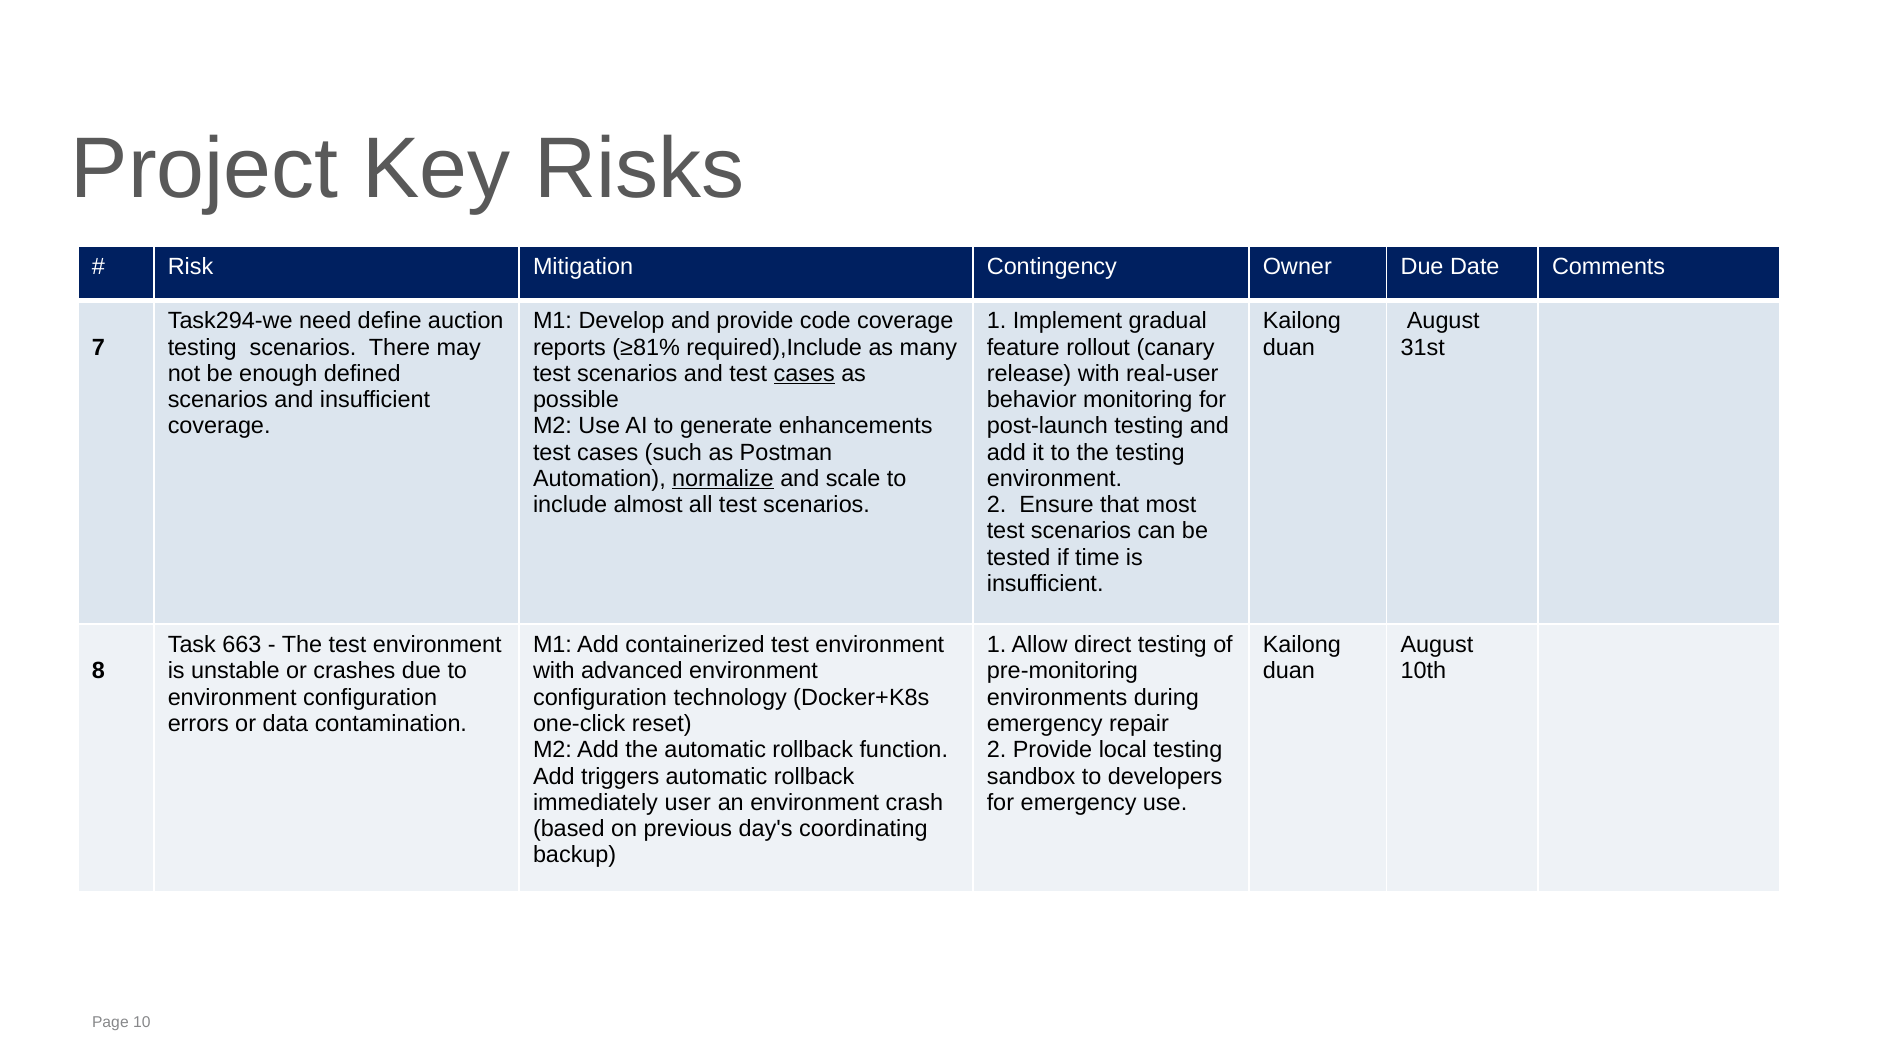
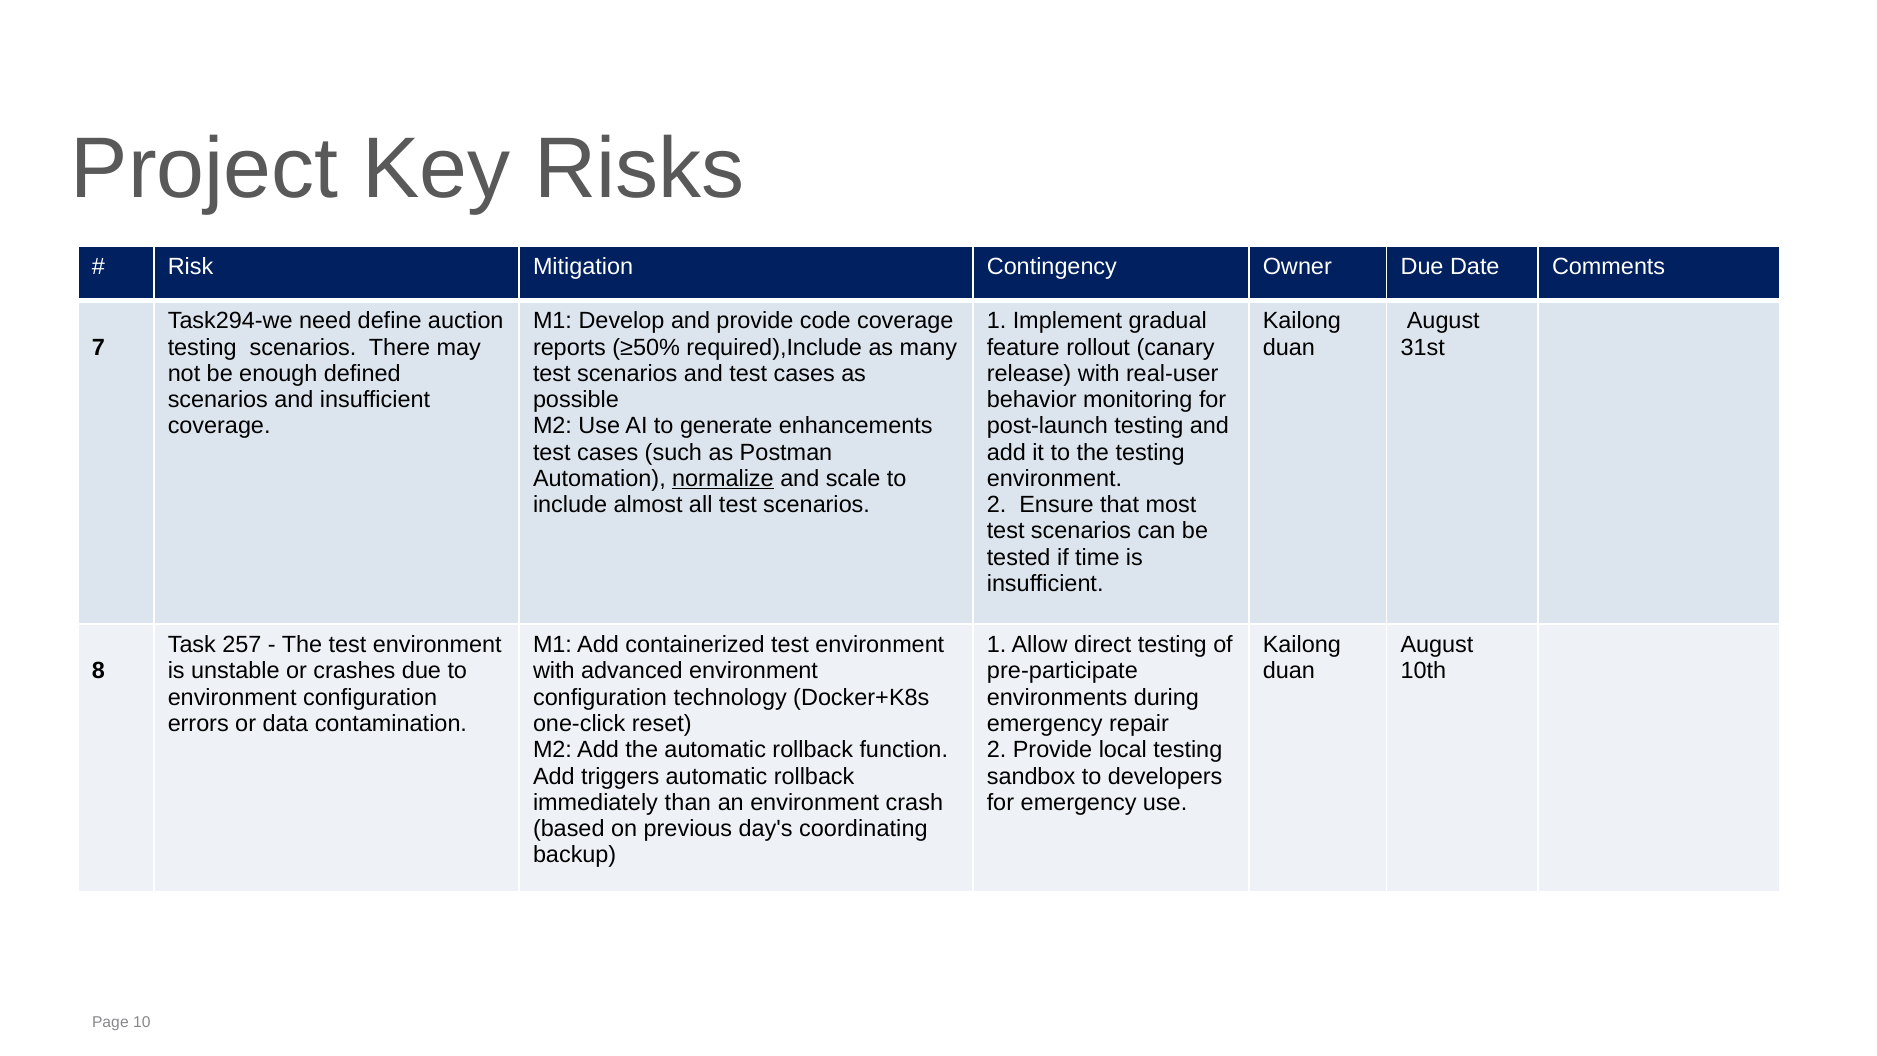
≥81%: ≥81% -> ≥50% (646, 347)
cases underline: present -> none (804, 374)
663: 663 -> 257 (242, 645)
pre-monitoring: pre-monitoring -> pre-participate (1062, 671)
user: user -> than (688, 802)
